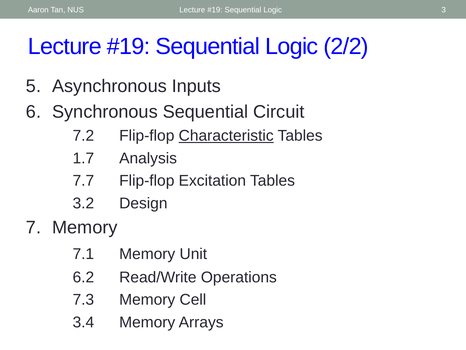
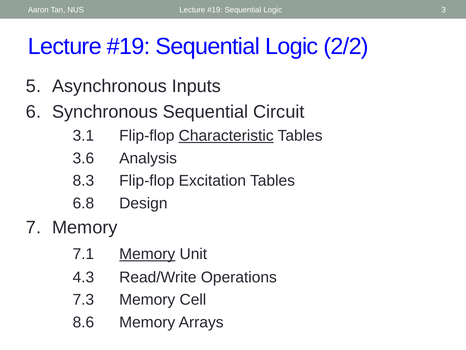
7.2: 7.2 -> 3.1 (83, 136)
1.7: 1.7 -> 3.6 (83, 158)
7.7: 7.7 -> 8.3 (83, 181)
3.2: 3.2 -> 6.8 (83, 203)
Memory underline: none -> present (147, 254)
6.2: 6.2 -> 4.3 (83, 277)
3.4: 3.4 -> 8.6 (83, 322)
